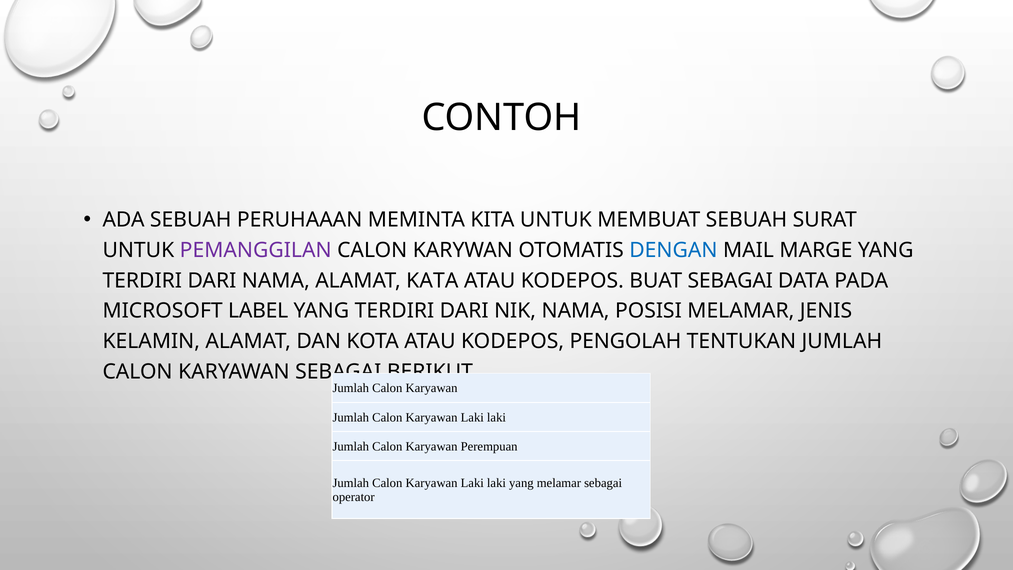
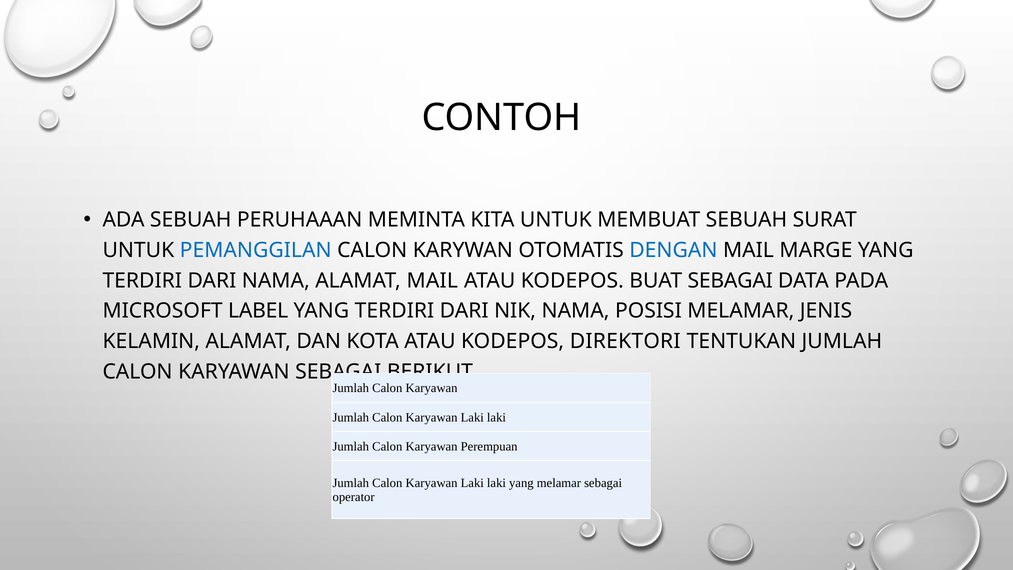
PEMANGGILAN colour: purple -> blue (256, 250)
ALAMAT KATA: KATA -> MAIL (432, 280)
PENGOLAH: PENGOLAH -> DIREKTORI (625, 341)
